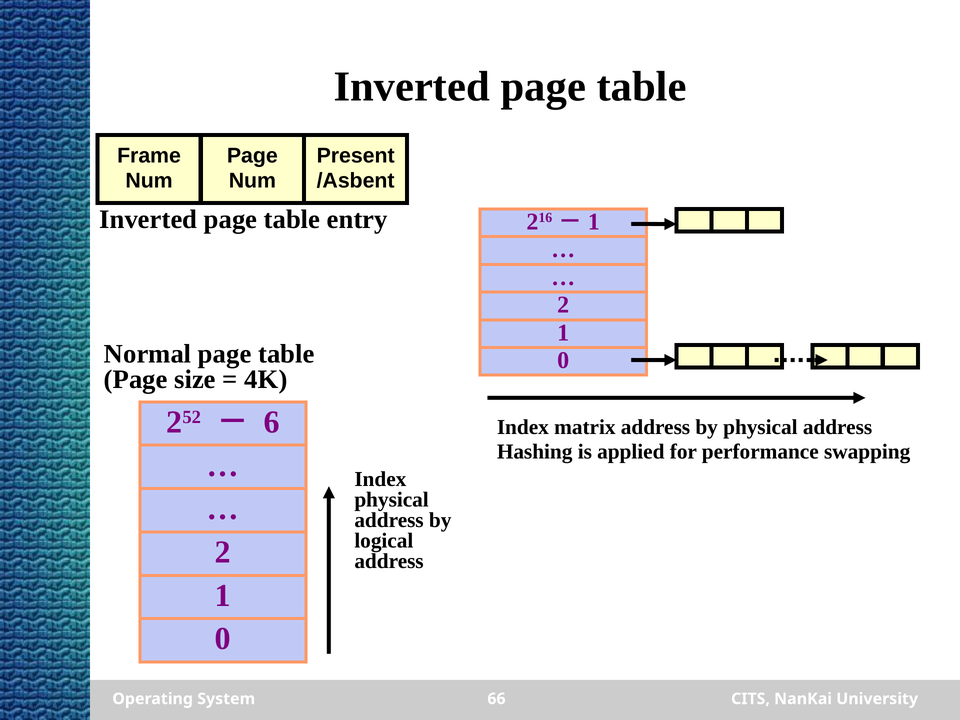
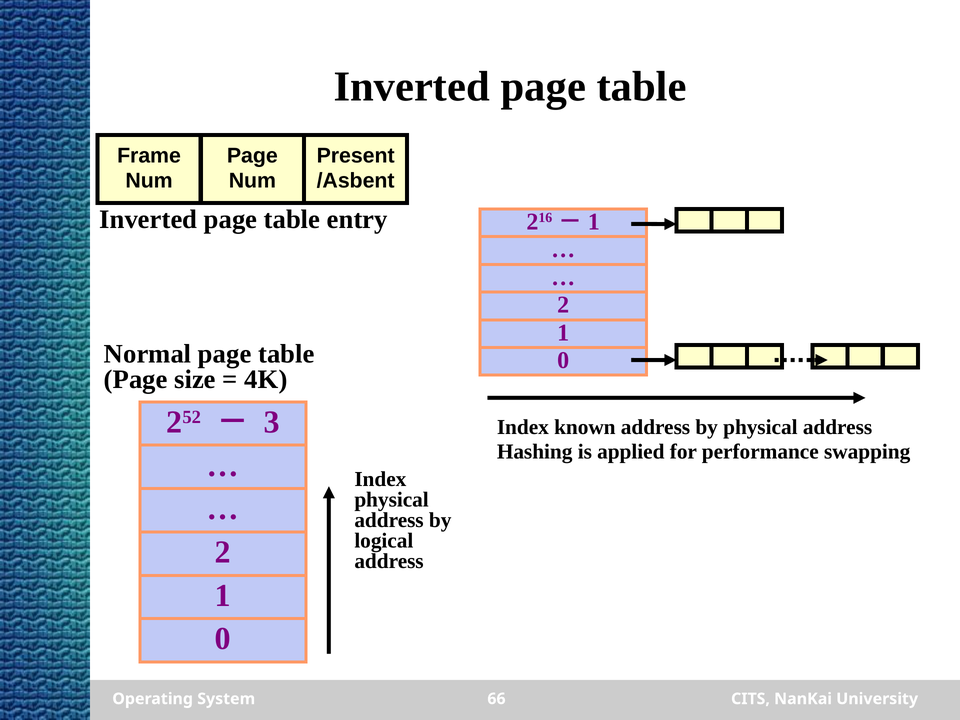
6: 6 -> 3 (272, 422)
matrix: matrix -> known (585, 427)
